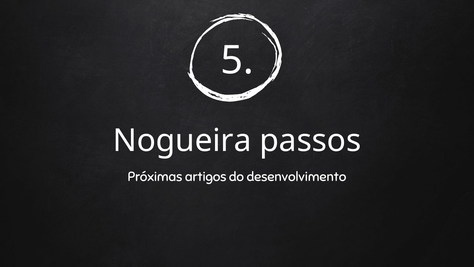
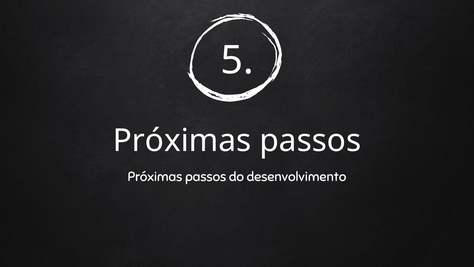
Nogueira: Nogueira -> Próximas (182, 140)
artigos: artigos -> passos (206, 177)
